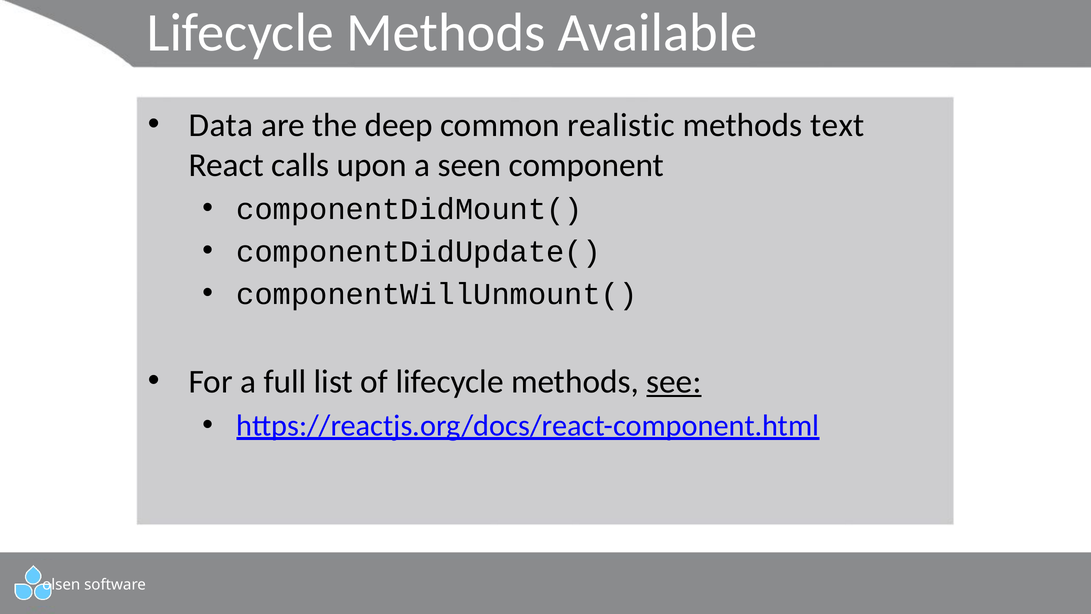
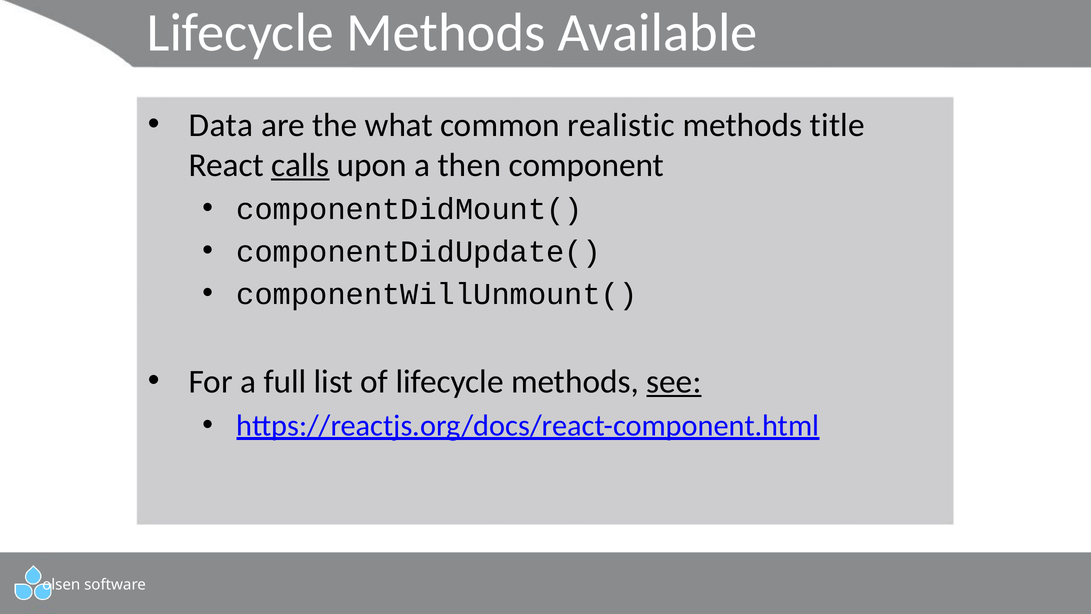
deep: deep -> what (399, 125)
methods text: text -> title (837, 125)
calls underline: none -> present (300, 165)
seen: seen -> then (469, 165)
